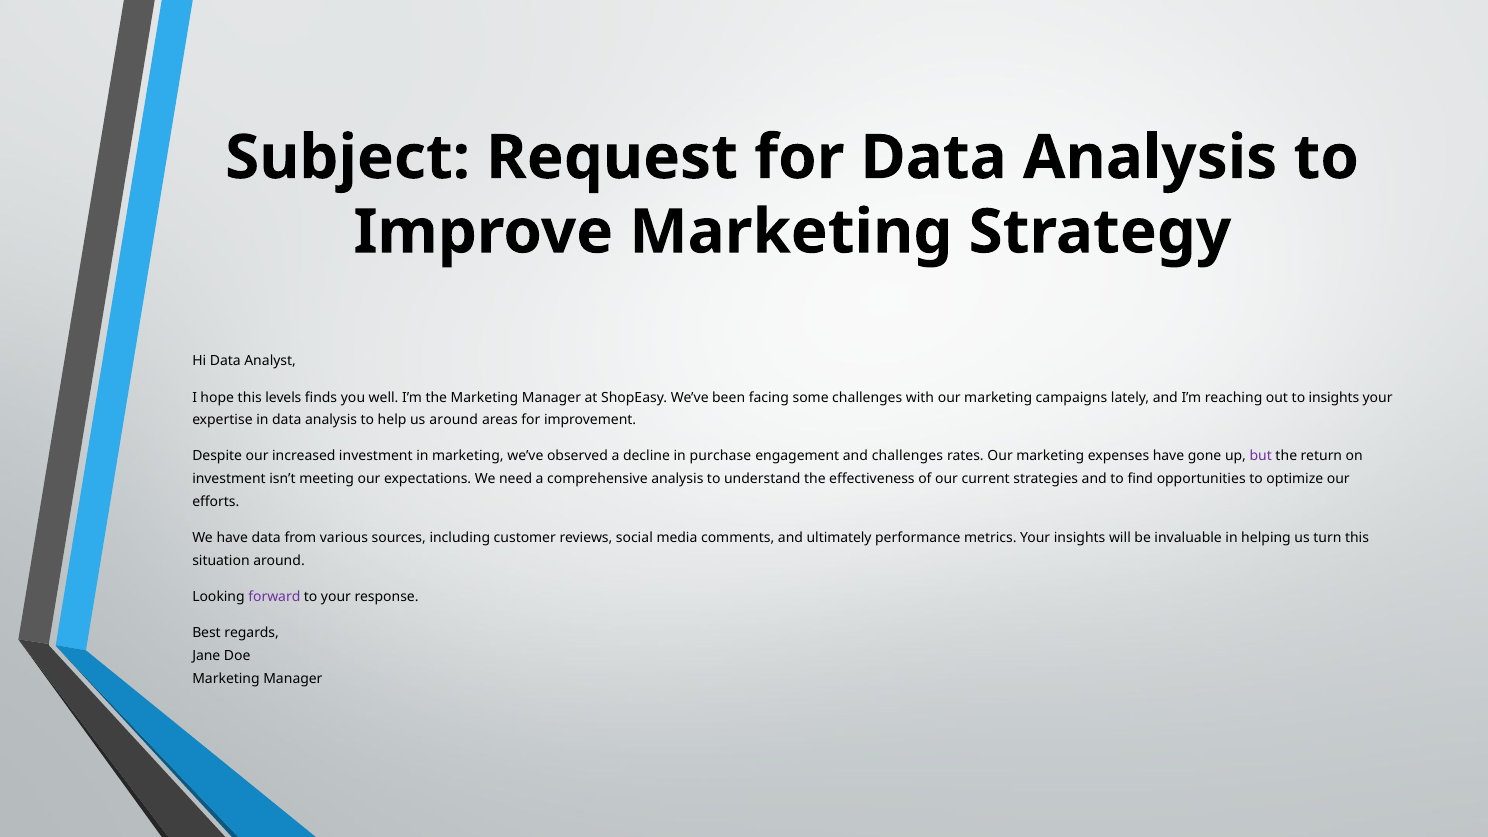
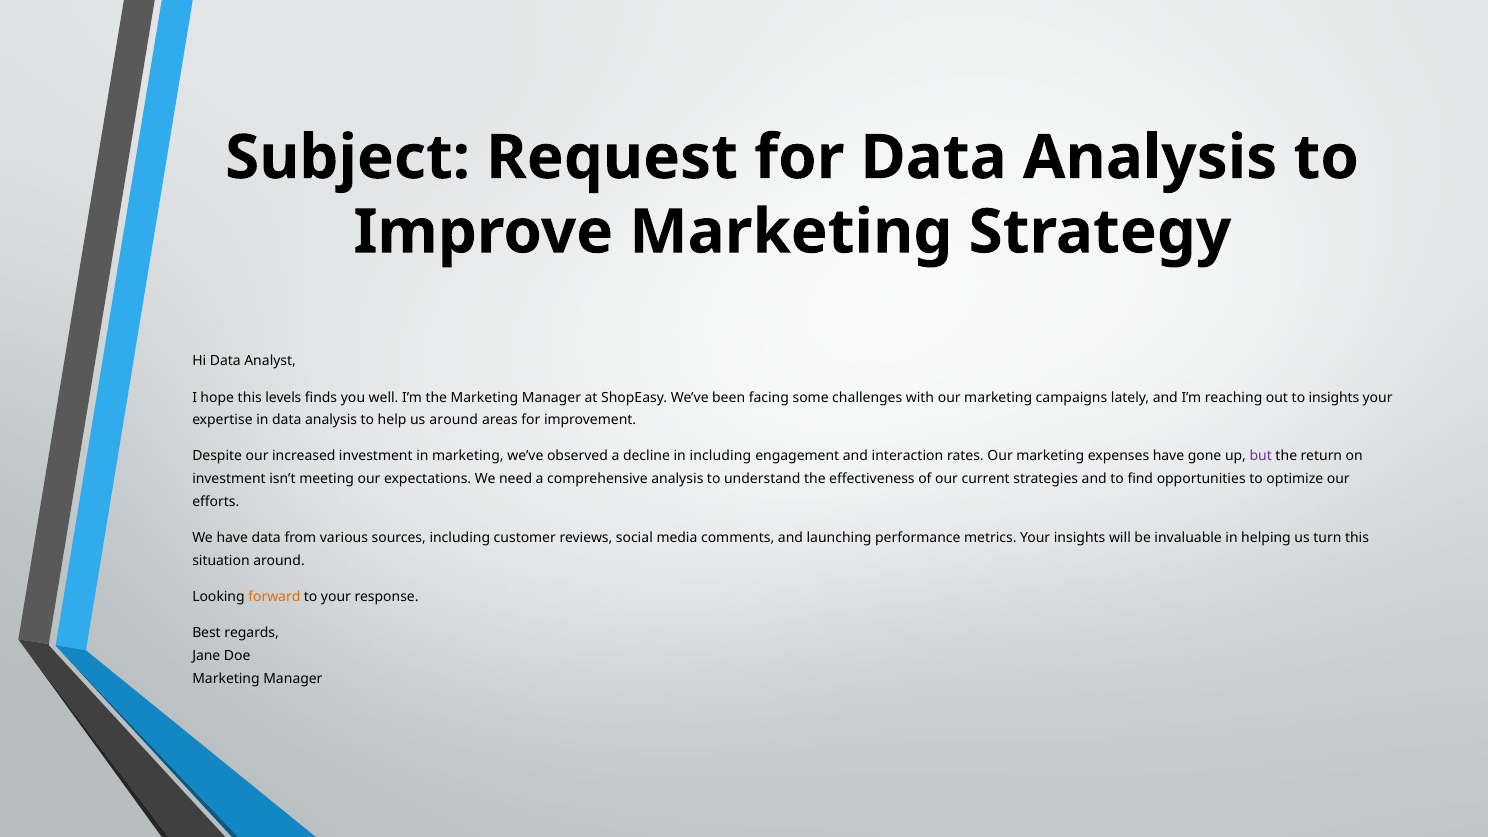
in purchase: purchase -> including (720, 456)
and challenges: challenges -> interaction (907, 456)
ultimately: ultimately -> launching (839, 538)
forward colour: purple -> orange (274, 597)
